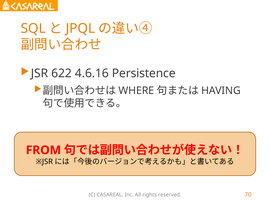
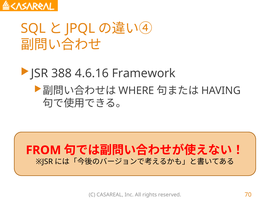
622: 622 -> 388 (62, 73)
Persistence: Persistence -> Framework (144, 73)
